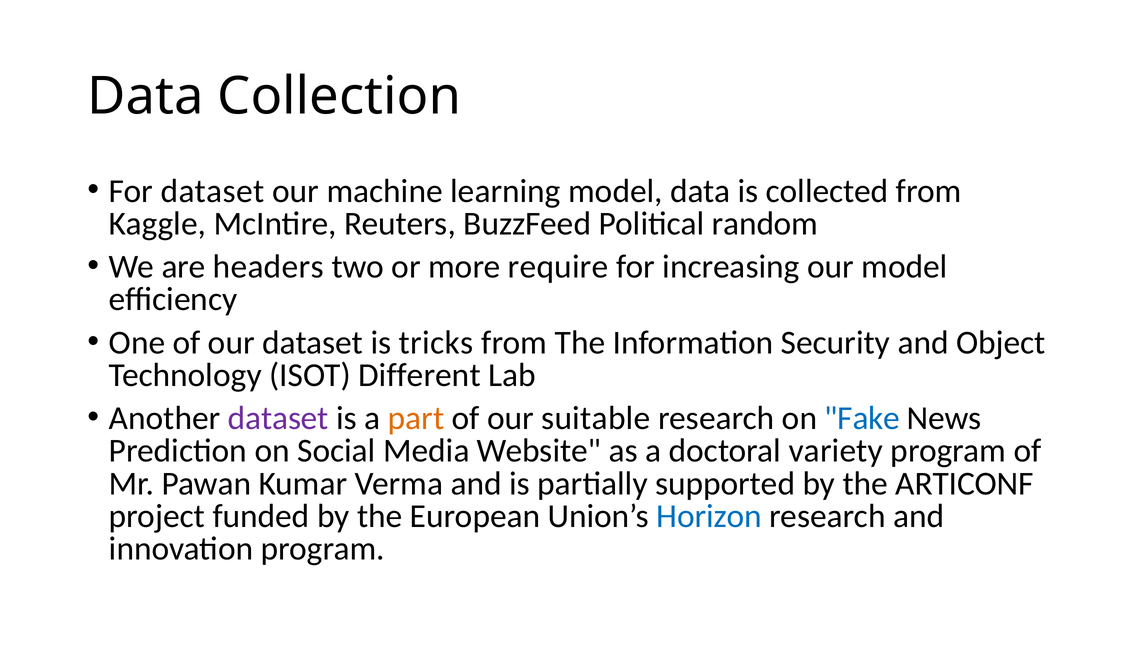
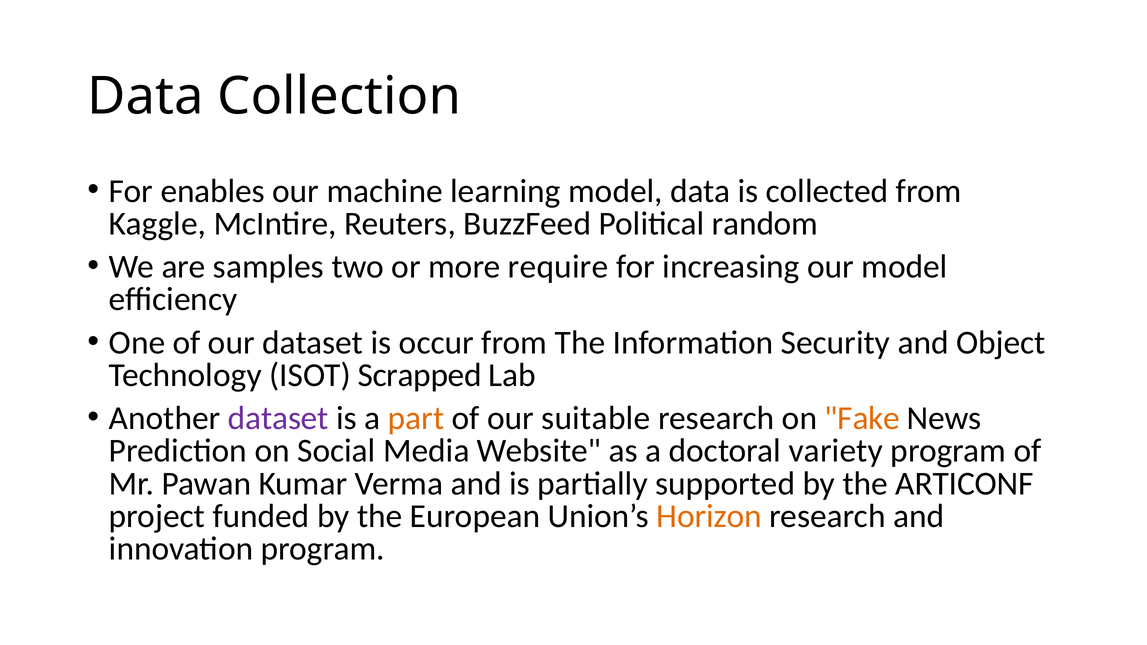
For dataset: dataset -> enables (213, 191)
headers: headers -> samples (268, 267)
tricks: tricks -> occur (436, 343)
Different: Different -> Scrapped (420, 375)
Fake colour: blue -> orange (862, 419)
Horizon colour: blue -> orange (709, 516)
